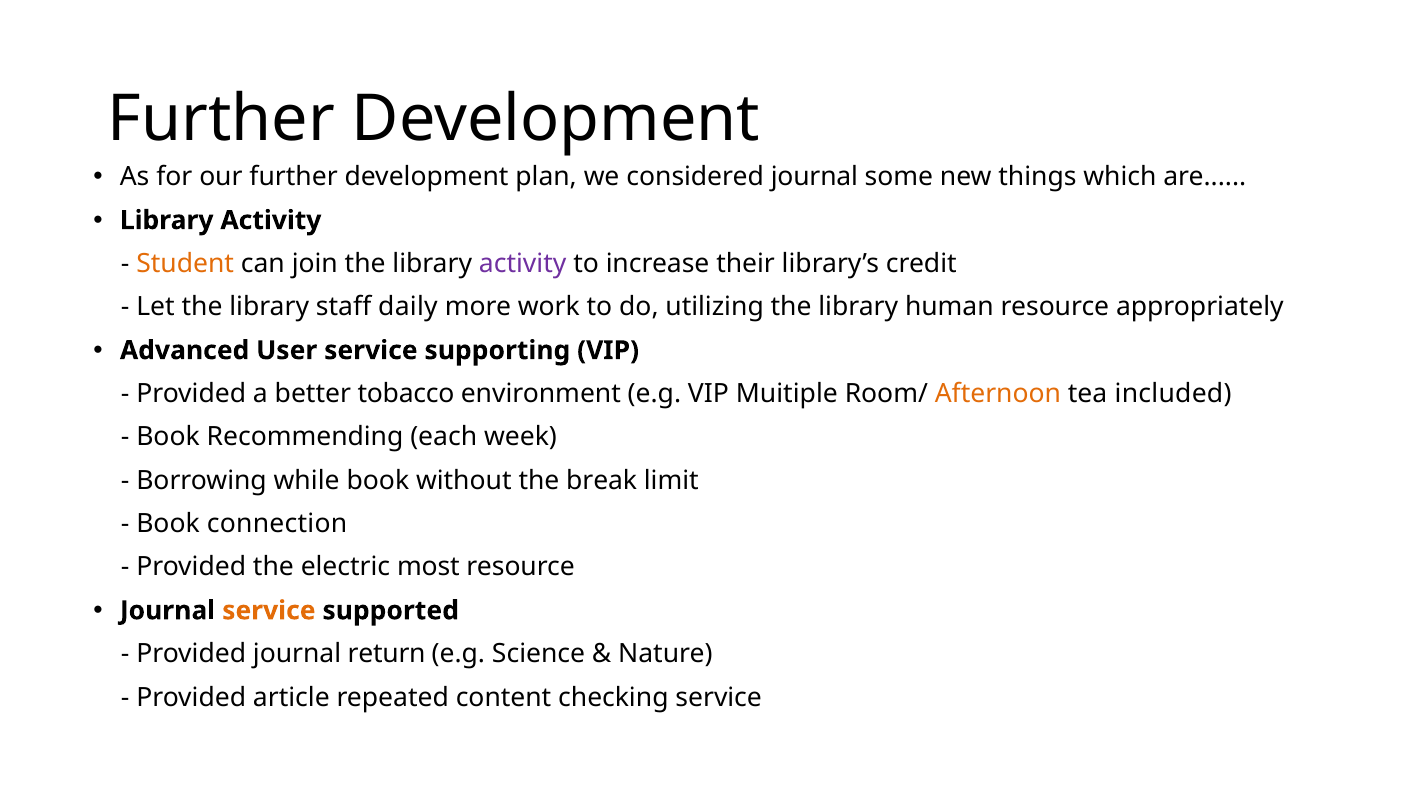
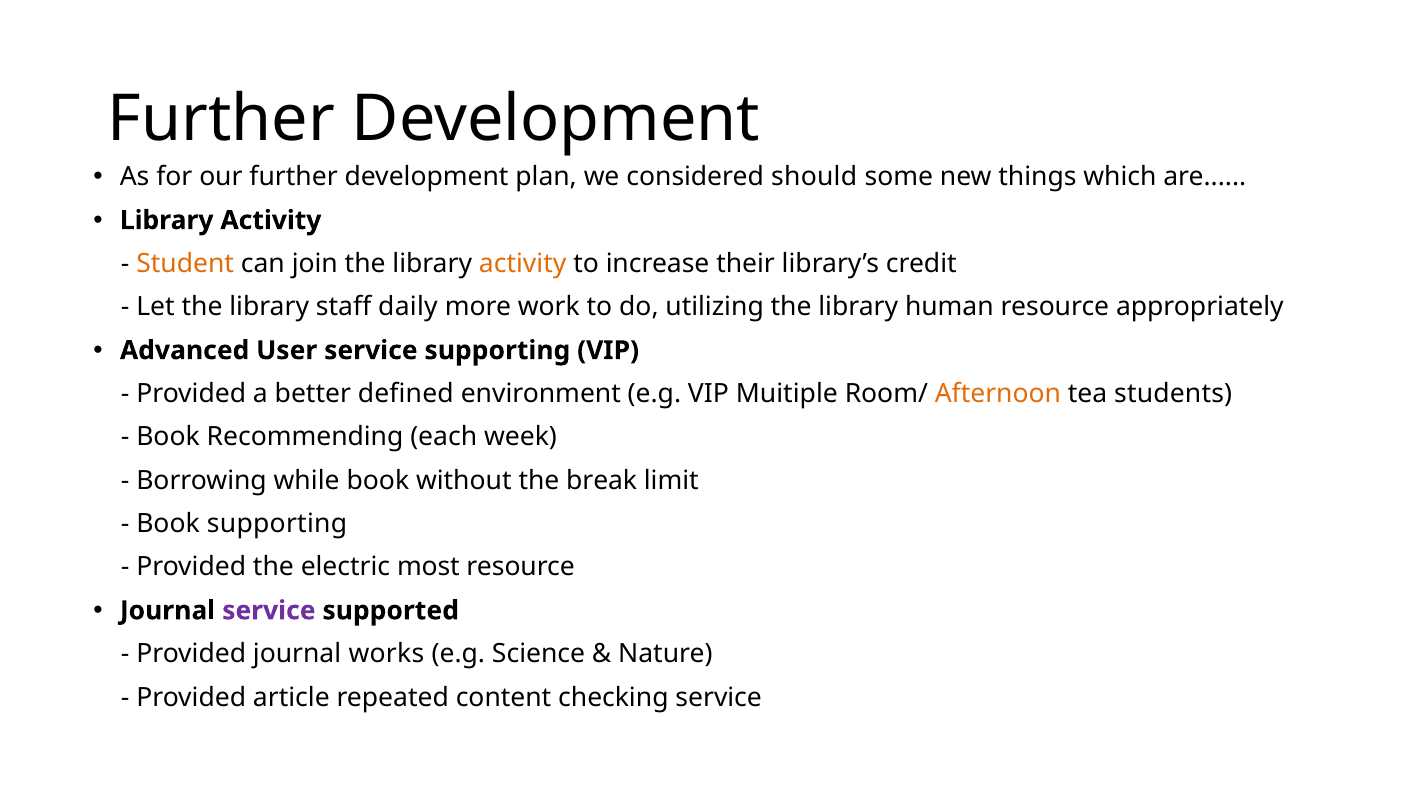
considered journal: journal -> should (814, 177)
activity colour: purple -> orange (523, 264)
tobacco: tobacco -> defined (406, 394)
included: included -> students (1173, 394)
Book connection: connection -> supporting (277, 524)
service colour: orange -> purple (269, 611)
return: return -> works (386, 654)
